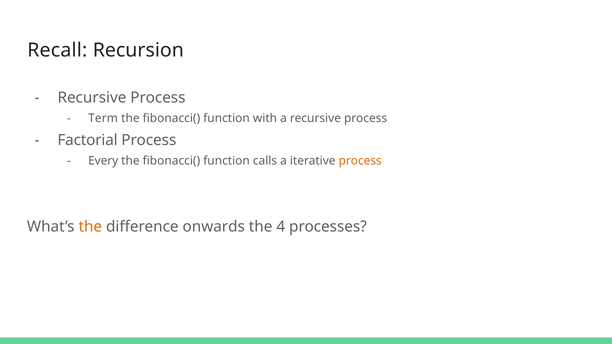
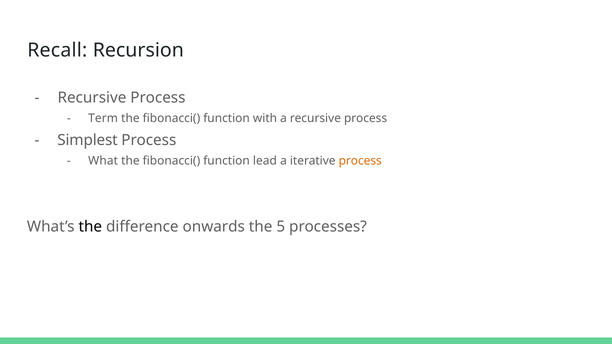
Factorial: Factorial -> Simplest (88, 140)
Every: Every -> What (103, 161)
calls: calls -> lead (265, 161)
the colour: orange -> black (90, 227)
4: 4 -> 5 (281, 227)
